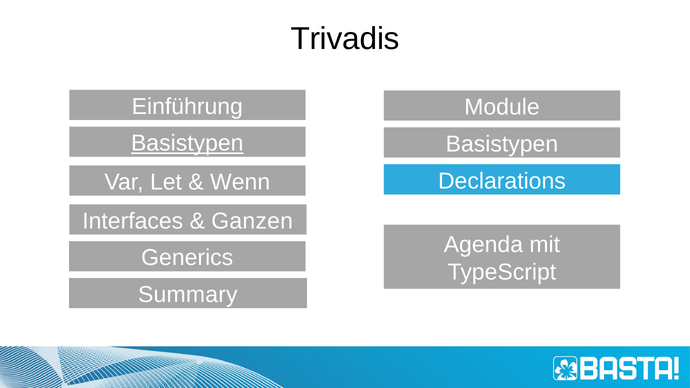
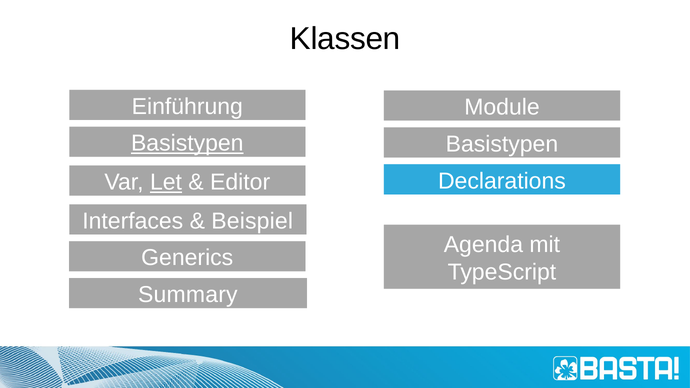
Trivadis: Trivadis -> Klassen (345, 39)
Let underline: none -> present (166, 182)
Wenn: Wenn -> Editor (240, 182)
Ganzen: Ganzen -> Beispiel (252, 221)
